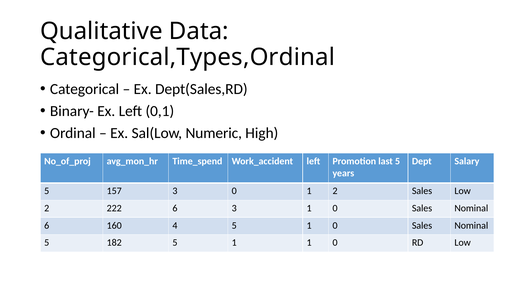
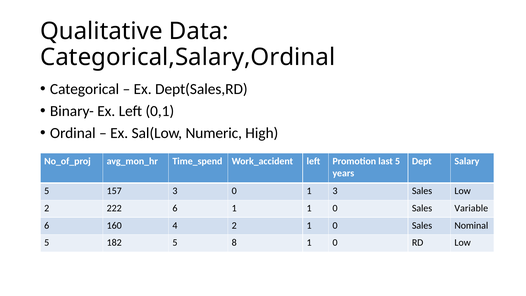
Categorical,Types,Ordinal: Categorical,Types,Ordinal -> Categorical,Salary,Ordinal (188, 57)
1 2: 2 -> 3 (335, 191)
6 3: 3 -> 1 (234, 208)
Nominal: Nominal -> Variable (471, 208)
4 5: 5 -> 2 (234, 225)
182 5 1: 1 -> 8 (234, 243)
